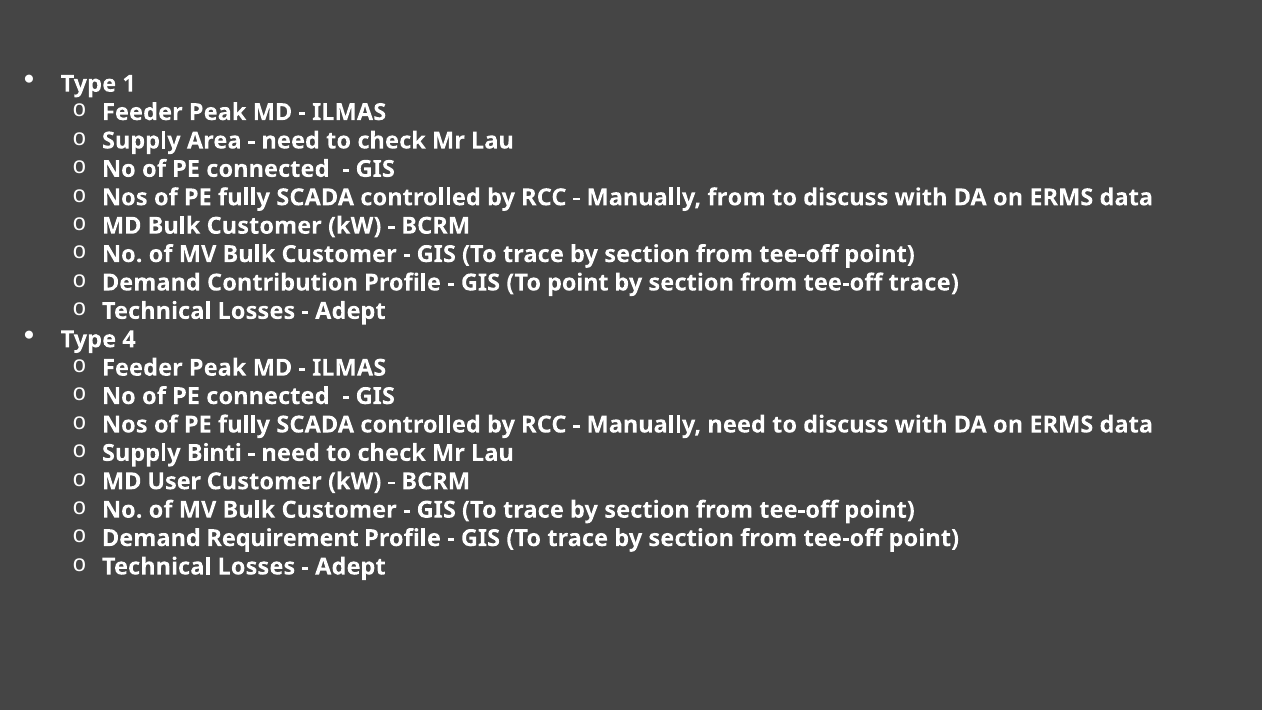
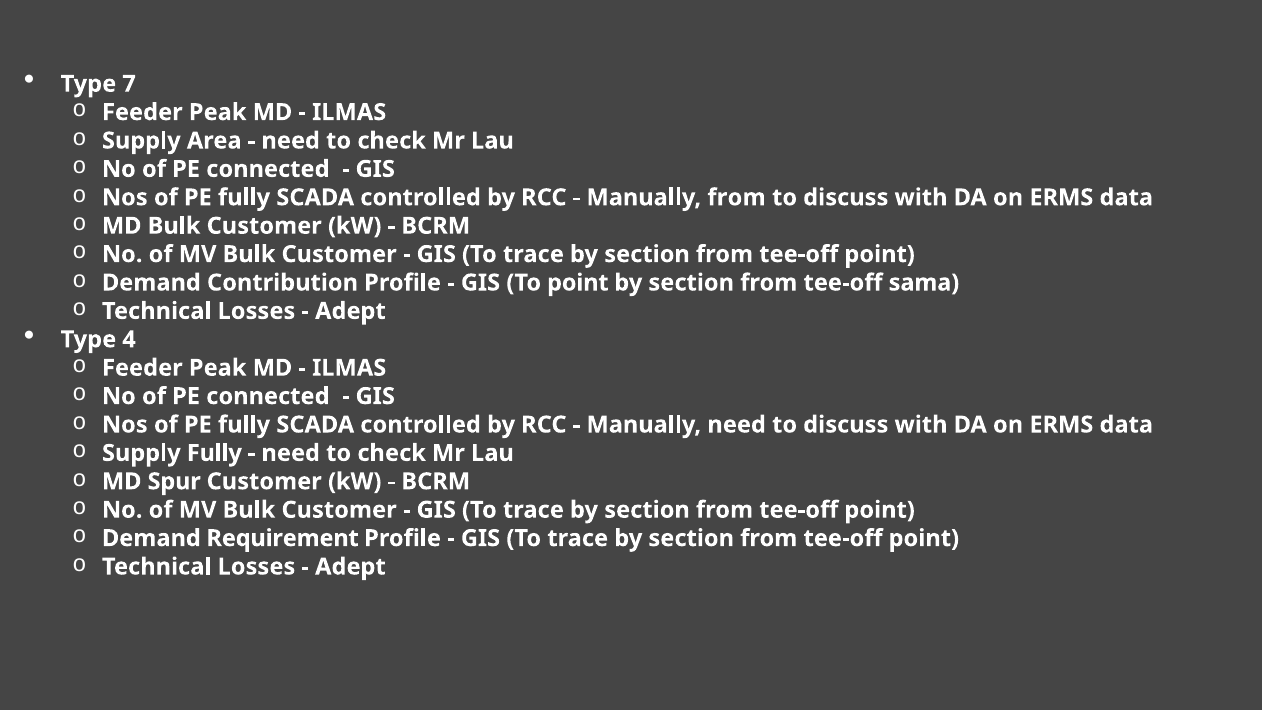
1: 1 -> 7 (129, 84)
tee-off trace: trace -> sama (924, 283)
Supply Binti: Binti -> Fully (214, 453)
User: User -> Spur (174, 481)
